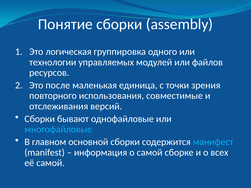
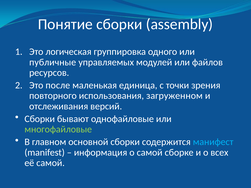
технологии: технологии -> публичные (53, 62)
совместимые: совместимые -> загруженном (174, 96)
многофайловые colour: light blue -> light green (58, 130)
